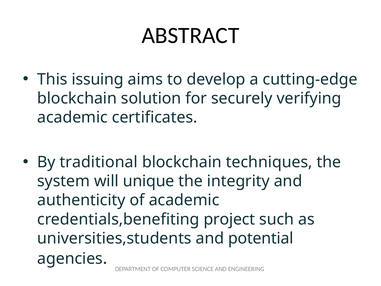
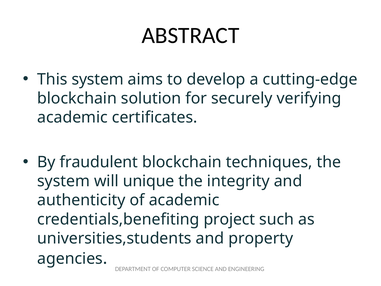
This issuing: issuing -> system (98, 79)
traditional: traditional -> fraudulent (99, 162)
potential: potential -> property (261, 238)
